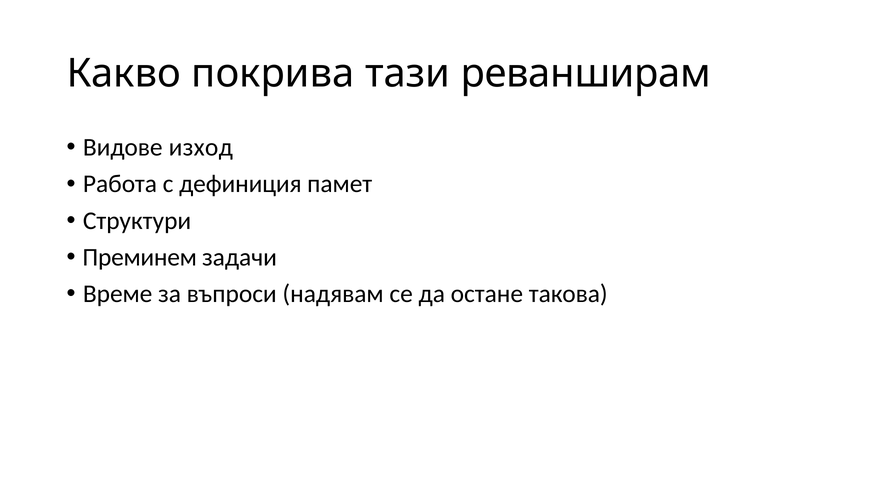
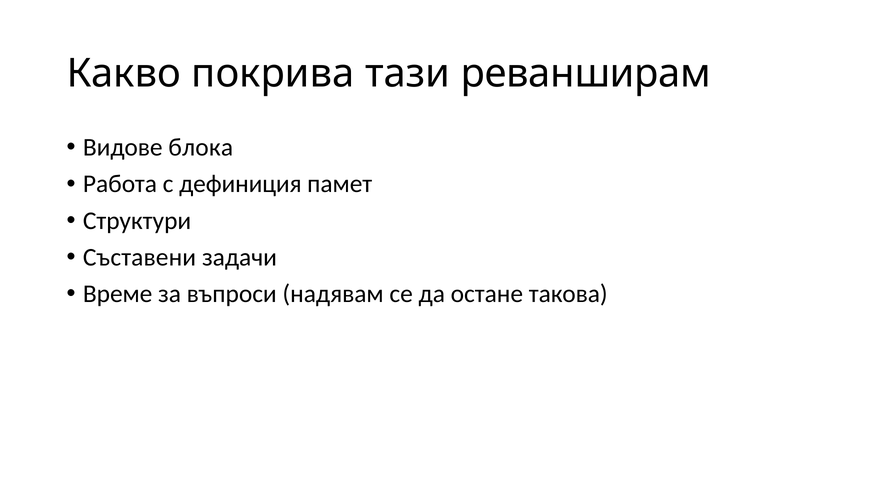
изход: изход -> блока (201, 148)
Преминем: Преминем -> Съставени (140, 257)
